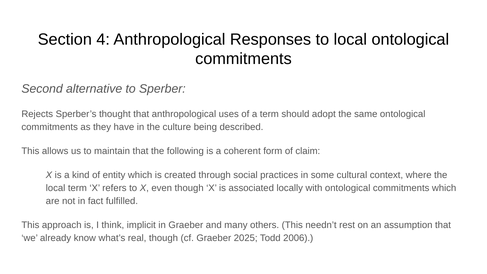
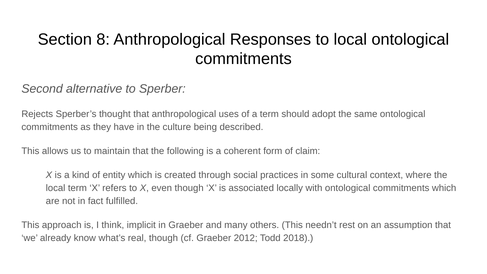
4: 4 -> 8 (103, 39)
2025: 2025 -> 2012 (246, 238)
2006: 2006 -> 2018 (298, 238)
